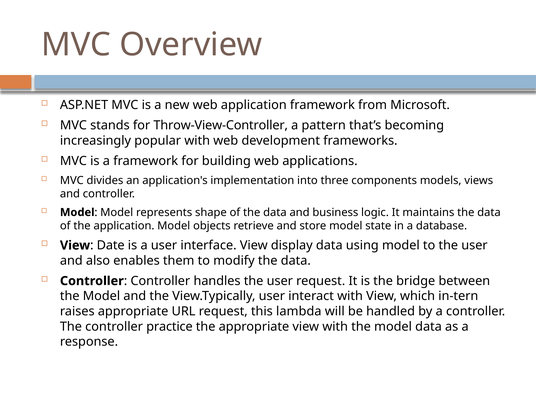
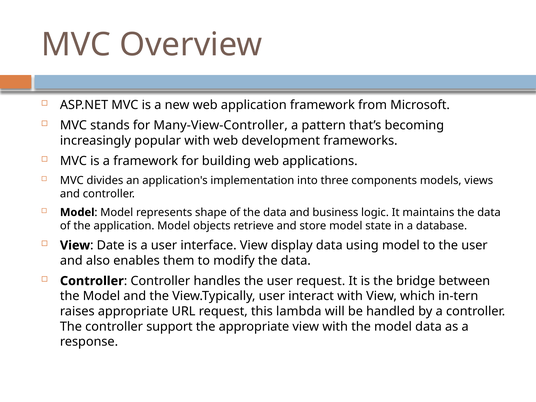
Throw-View-Controller: Throw-View-Controller -> Many-View-Controller (221, 125)
practice: practice -> support (169, 327)
